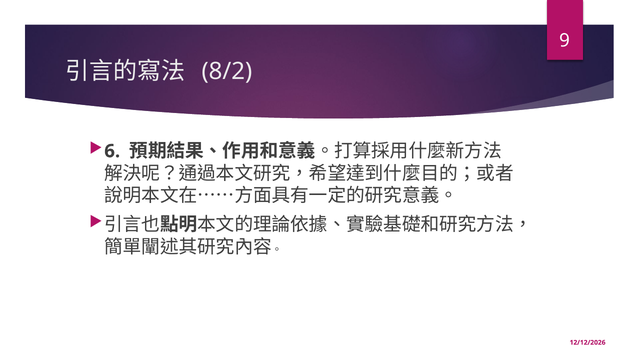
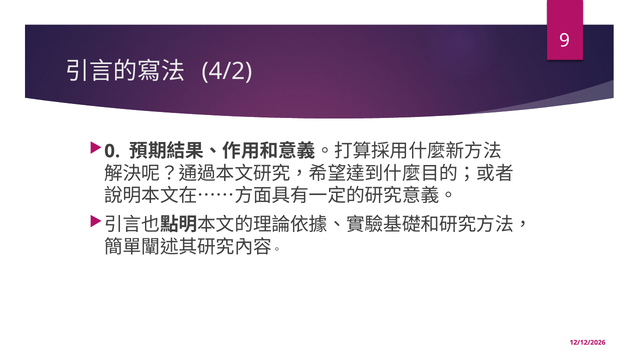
8/2: 8/2 -> 4/2 (227, 71)
6: 6 -> 0 (112, 151)
